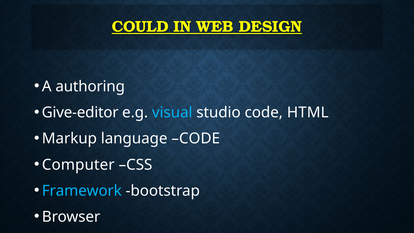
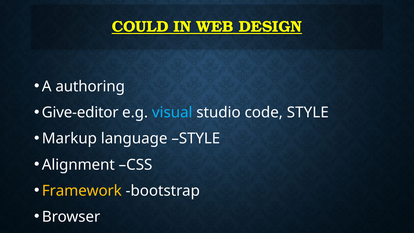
code HTML: HTML -> STYLE (308, 113)
language CODE: CODE -> STYLE (196, 139)
Computer: Computer -> Alignment (78, 165)
Framework colour: light blue -> yellow (82, 191)
